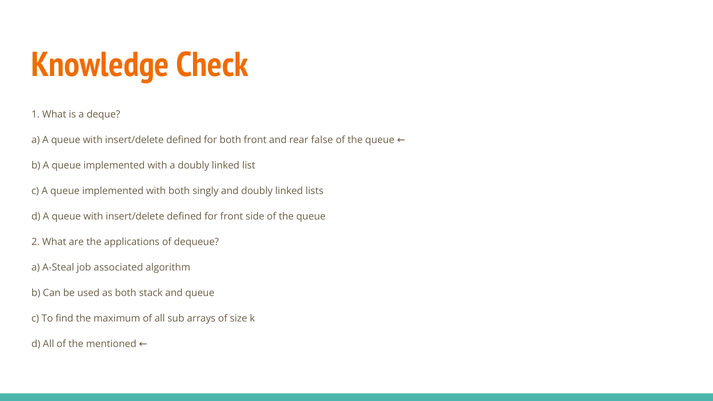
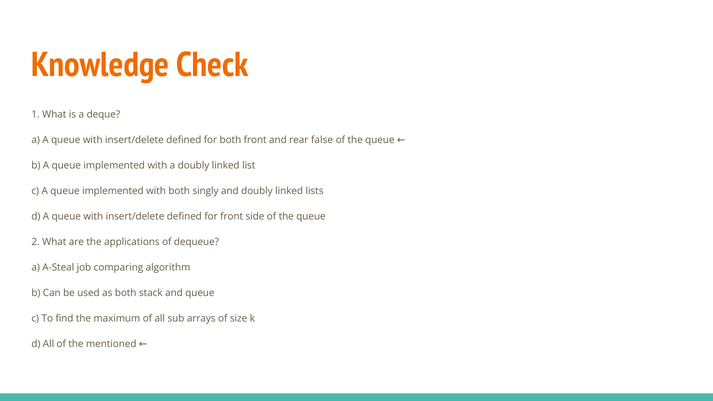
associated: associated -> comparing (118, 268)
